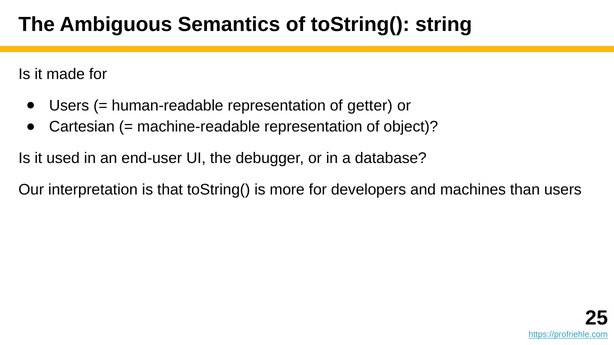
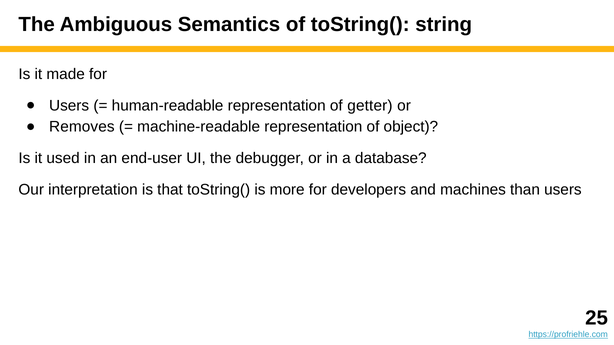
Cartesian: Cartesian -> Removes (82, 127)
